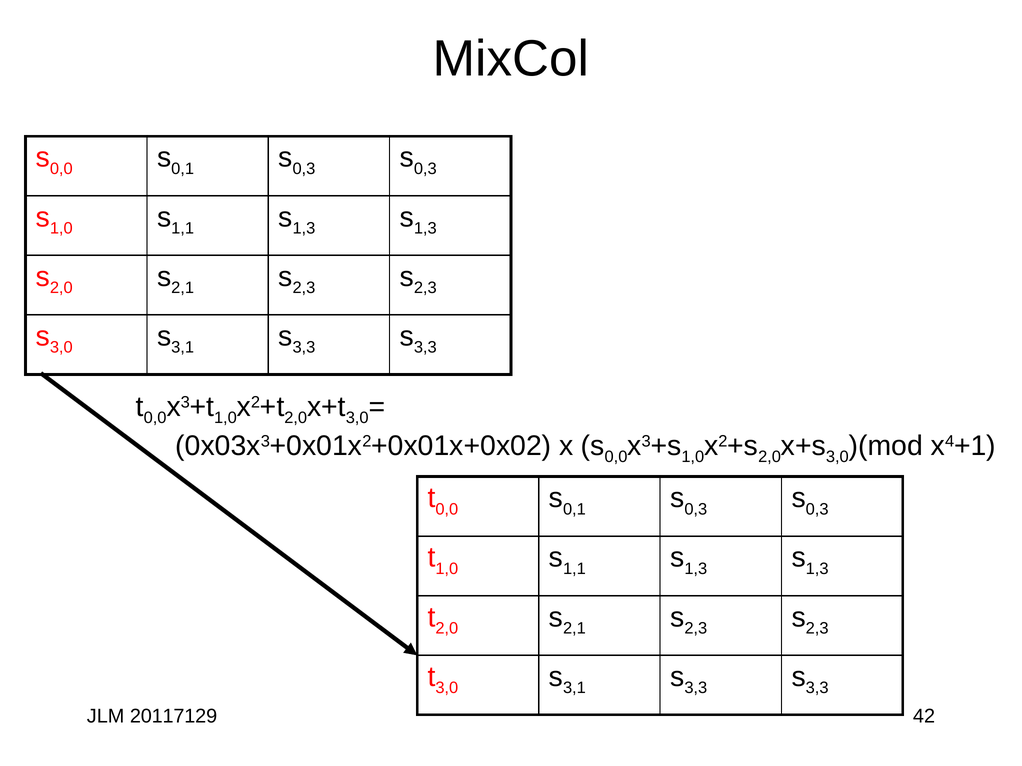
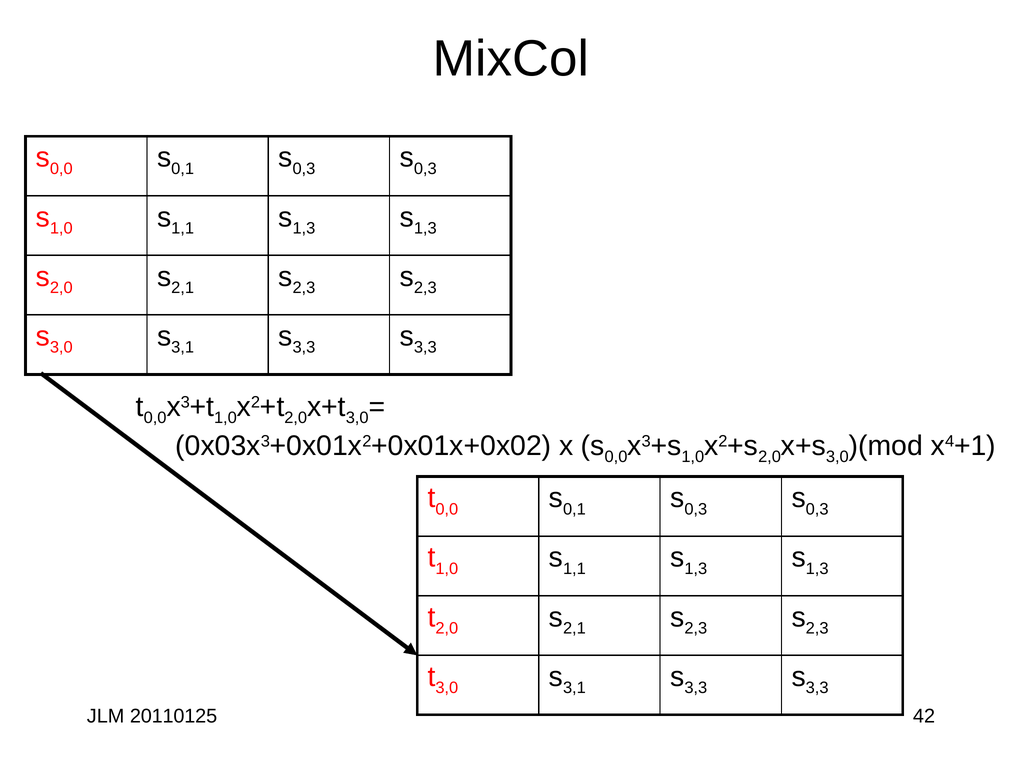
20117129: 20117129 -> 20110125 (174, 717)
